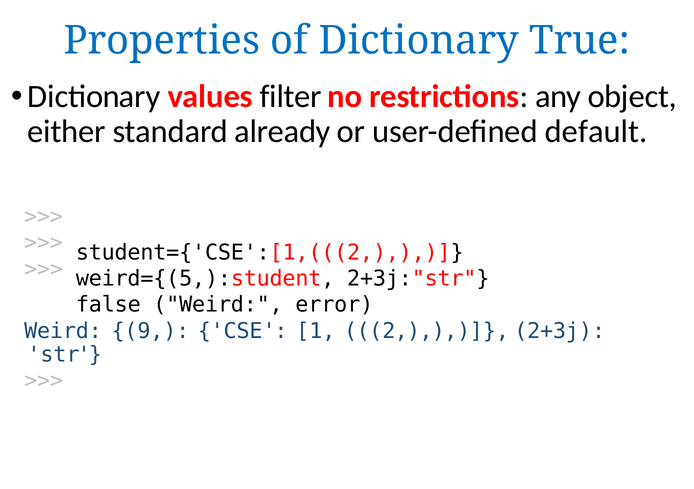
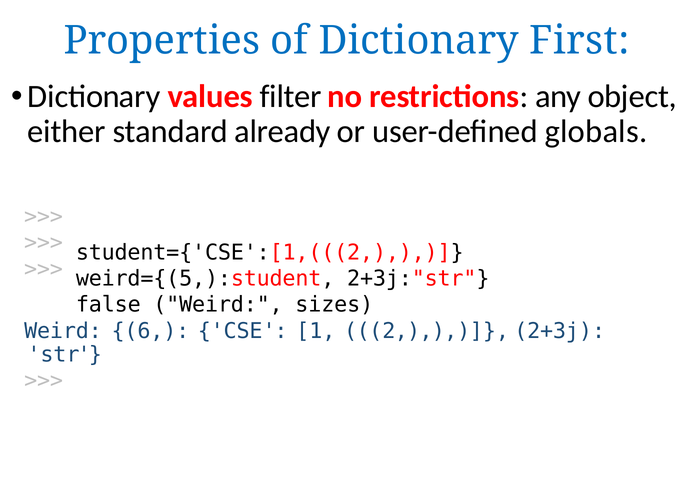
True: True -> First (579, 40)
default: default -> globals (596, 132)
error: error -> sizes (334, 305)
9: 9 -> 6 (150, 331)
